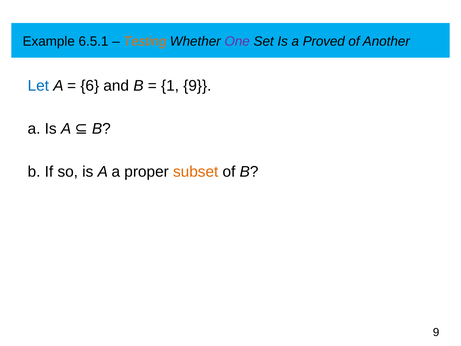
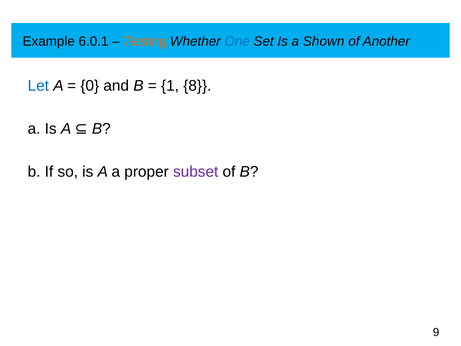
6.5.1: 6.5.1 -> 6.0.1 (93, 41)
One colour: purple -> blue (237, 41)
Proved: Proved -> Shown (324, 41)
6: 6 -> 0 (90, 86)
1 9: 9 -> 8 (197, 86)
subset colour: orange -> purple (196, 172)
